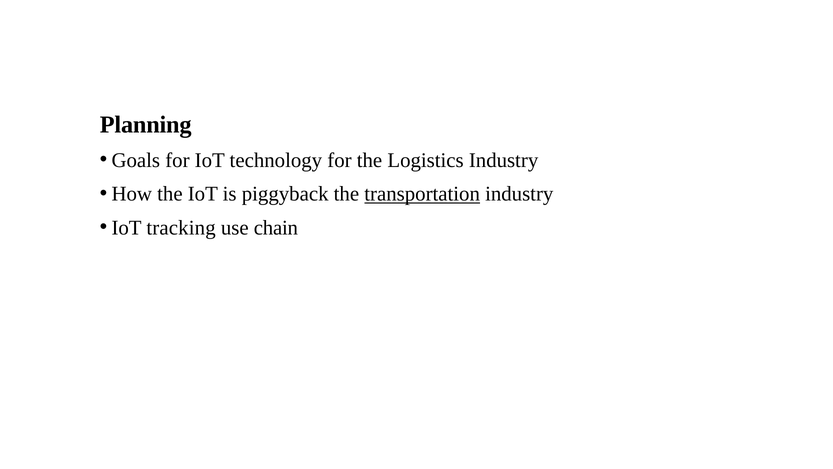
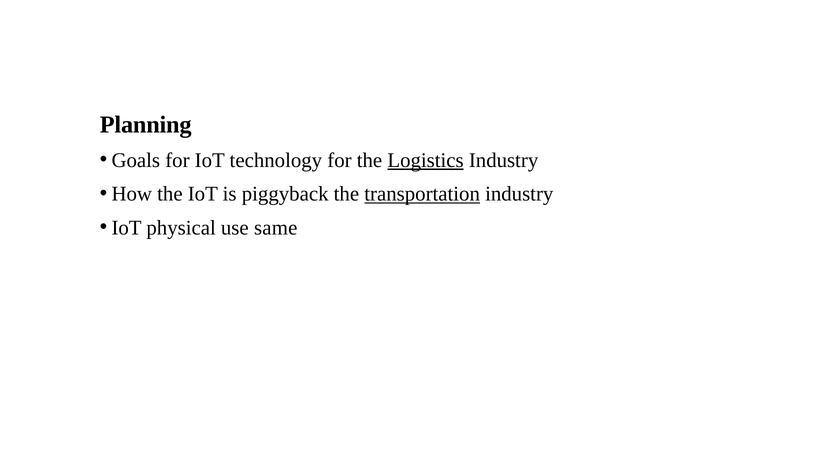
Logistics underline: none -> present (426, 160)
tracking: tracking -> physical (181, 227)
chain: chain -> same (276, 227)
